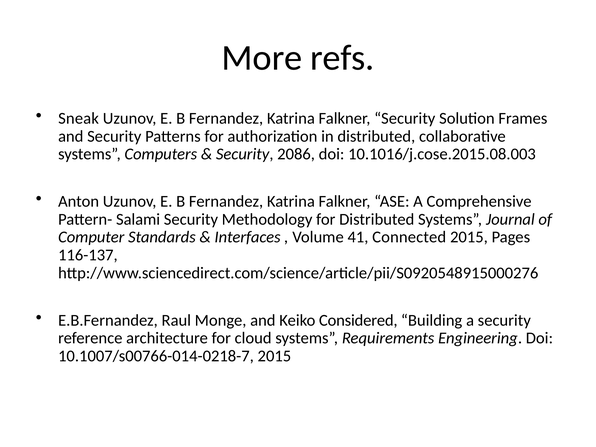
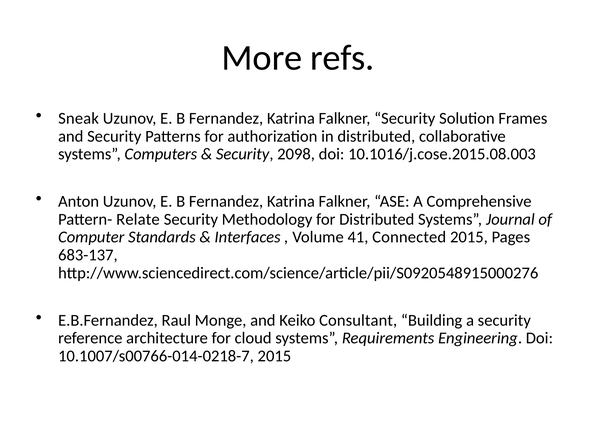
2086: 2086 -> 2098 (296, 154)
Salami: Salami -> Relate (138, 219)
116-137: 116-137 -> 683-137 (88, 255)
Considered: Considered -> Consultant (358, 320)
